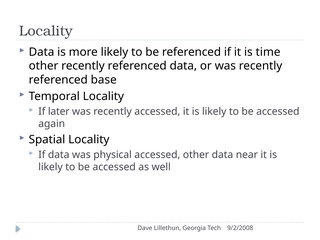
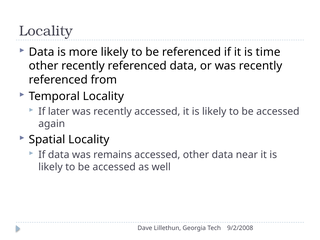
base: base -> from (104, 80)
physical: physical -> remains (113, 155)
